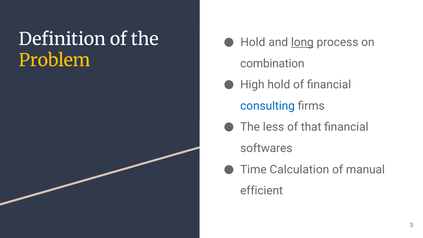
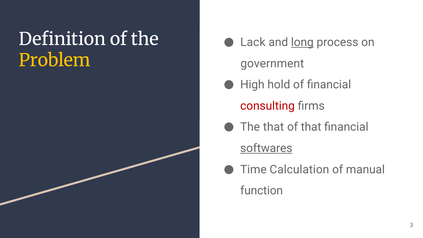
Hold: Hold -> Lack (253, 42)
combination: combination -> government (272, 64)
consulting colour: blue -> red (268, 106)
The less: less -> that (274, 127)
softwares underline: none -> present (266, 148)
efficient: efficient -> function (262, 191)
